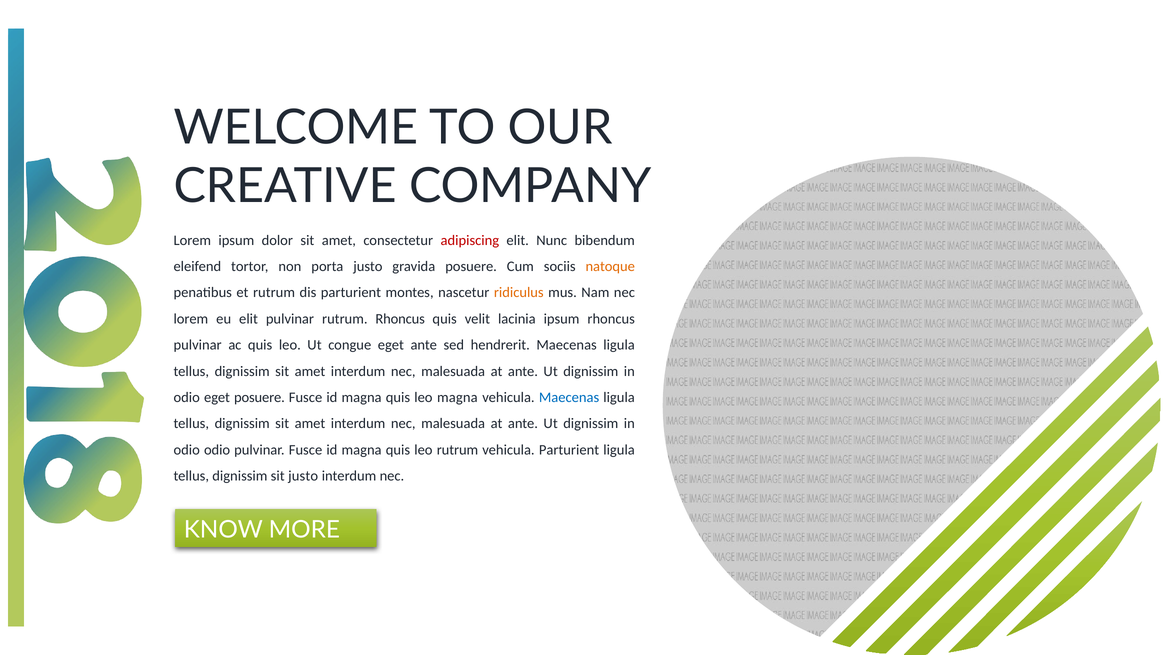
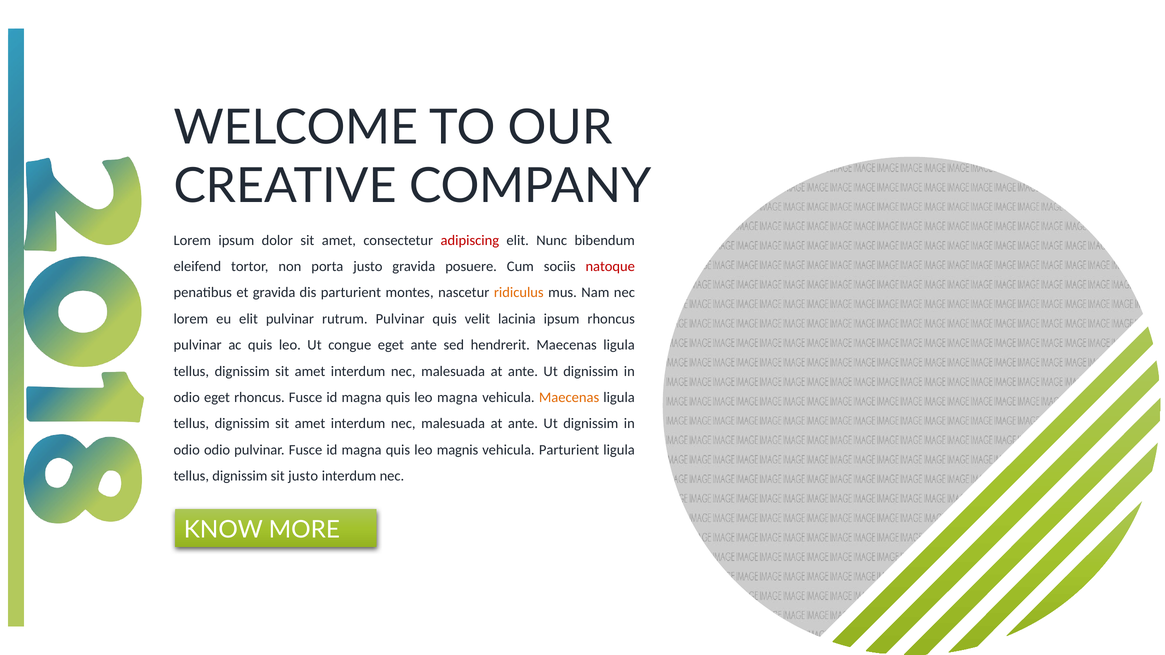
natoque colour: orange -> red (610, 267)
et rutrum: rutrum -> gravida (274, 293)
rutrum Rhoncus: Rhoncus -> Pulvinar (400, 319)
eget posuere: posuere -> rhoncus (259, 398)
Maecenas colour: blue -> orange (569, 398)
leo rutrum: rutrum -> magnis (458, 450)
